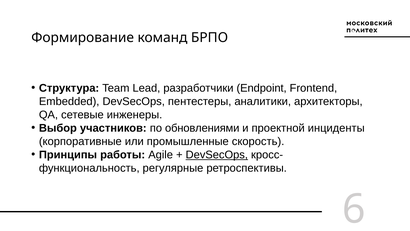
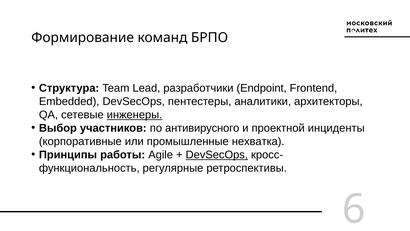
инженеры underline: none -> present (135, 115)
обновлениями: обновлениями -> антивирусного (202, 128)
скорость: скорость -> нехватка (258, 141)
